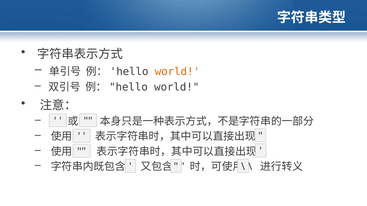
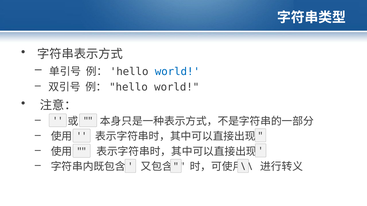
world colour: orange -> blue (177, 72)
